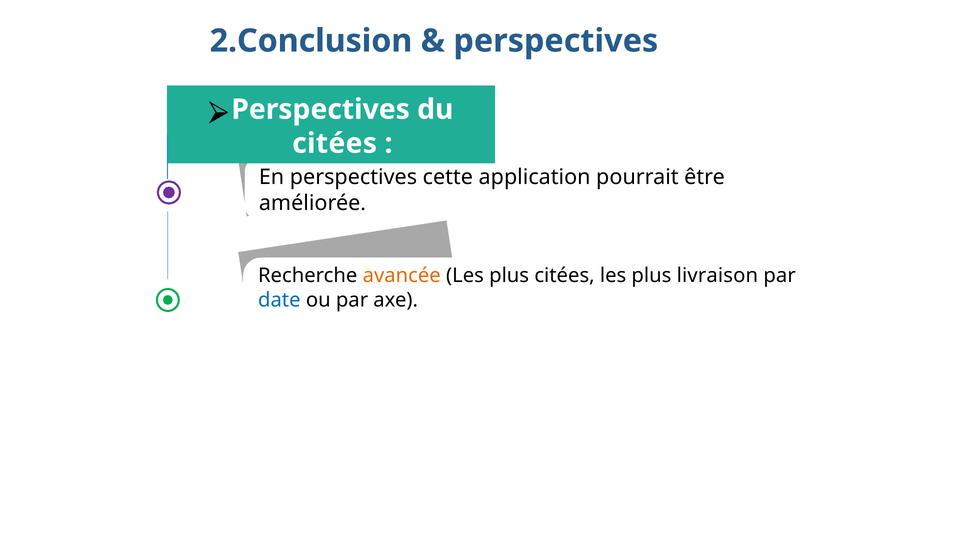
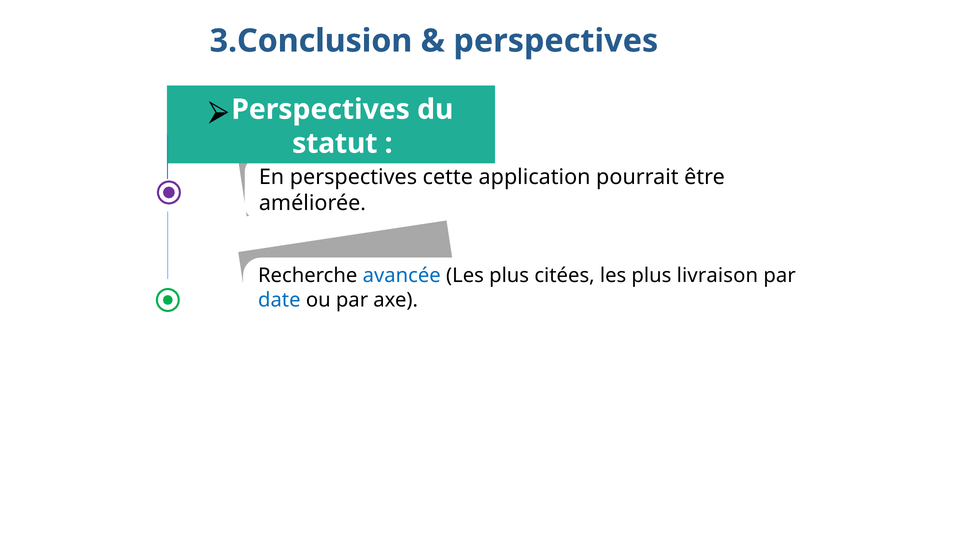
2.Conclusion: 2.Conclusion -> 3.Conclusion (311, 41)
citées: citées -> statut (335, 143)
avancée colour: orange -> blue (402, 276)
